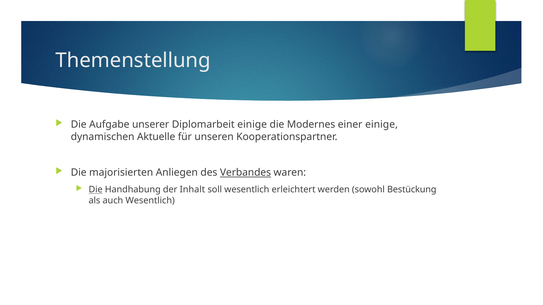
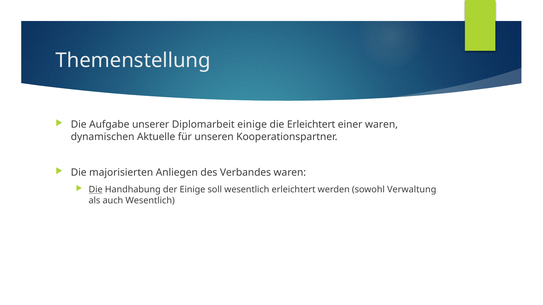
die Modernes: Modernes -> Erleichtert (311, 125)
einer einige: einige -> waren (382, 125)
Verbandes underline: present -> none (245, 173)
der Inhalt: Inhalt -> Einige (192, 190)
Bestückung: Bestückung -> Verwaltung (412, 190)
